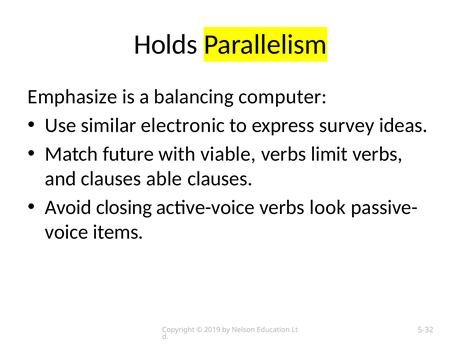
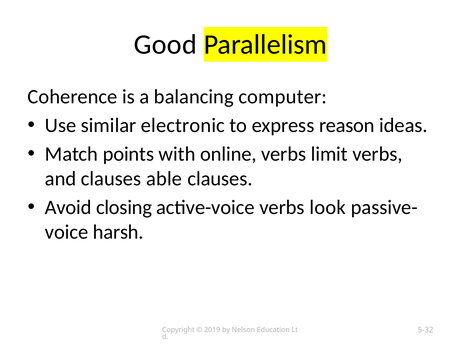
Holds: Holds -> Good (165, 45)
Emphasize: Emphasize -> Coherence (73, 97)
survey: survey -> reason (347, 125)
future: future -> points (128, 154)
viable: viable -> online (228, 154)
items: items -> harsh (118, 232)
